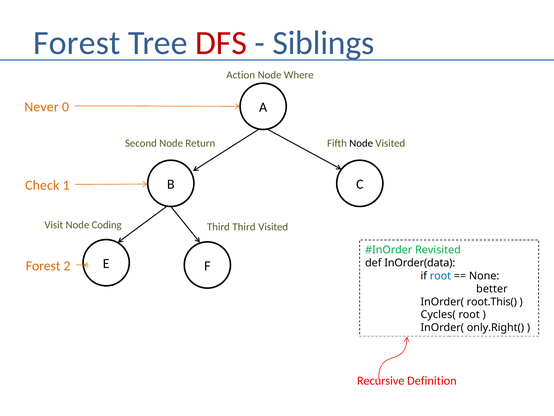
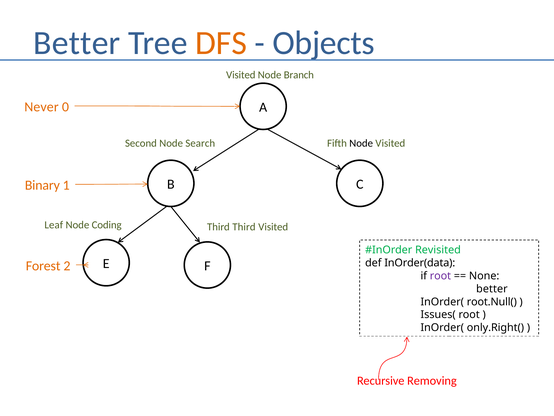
Forest: Forest -> Better (77, 43)
DFS colour: red -> orange (221, 43)
Siblings: Siblings -> Objects (324, 43)
Action: Action -> Visited (241, 75)
Where: Where -> Branch (299, 75)
Return: Return -> Search (200, 143)
Check: Check -> Binary (42, 185)
Visit: Visit -> Leaf (54, 225)
root colour: blue -> purple (440, 276)
root.This(: root.This( -> root.Null( (492, 301)
Cycles(: Cycles( -> Issues( (438, 314)
Definition: Definition -> Removing (432, 380)
